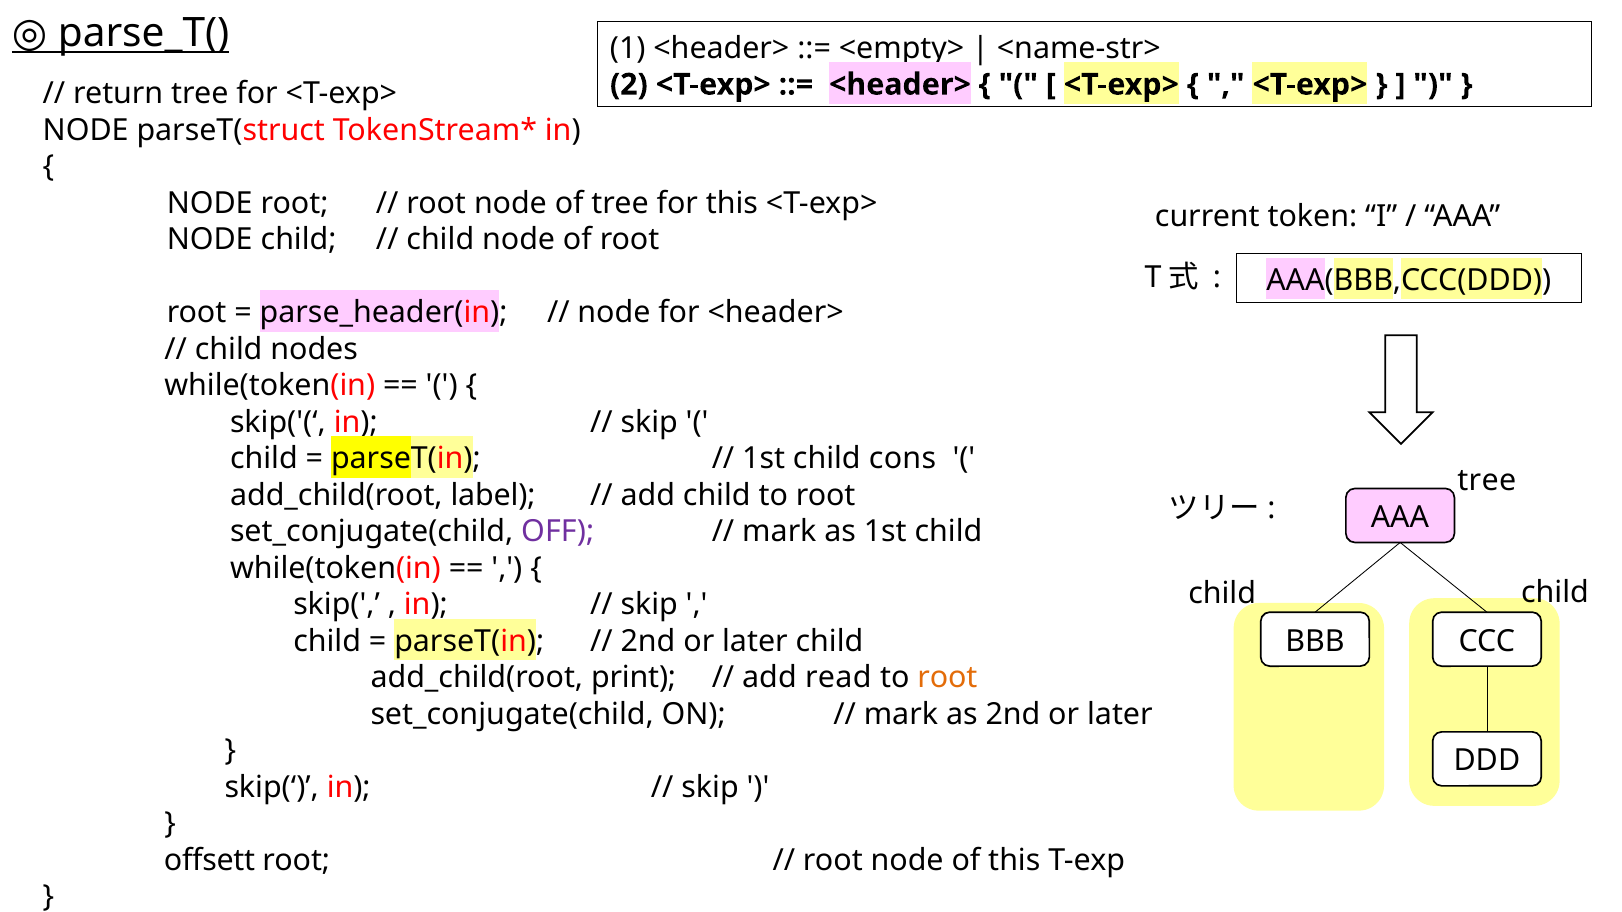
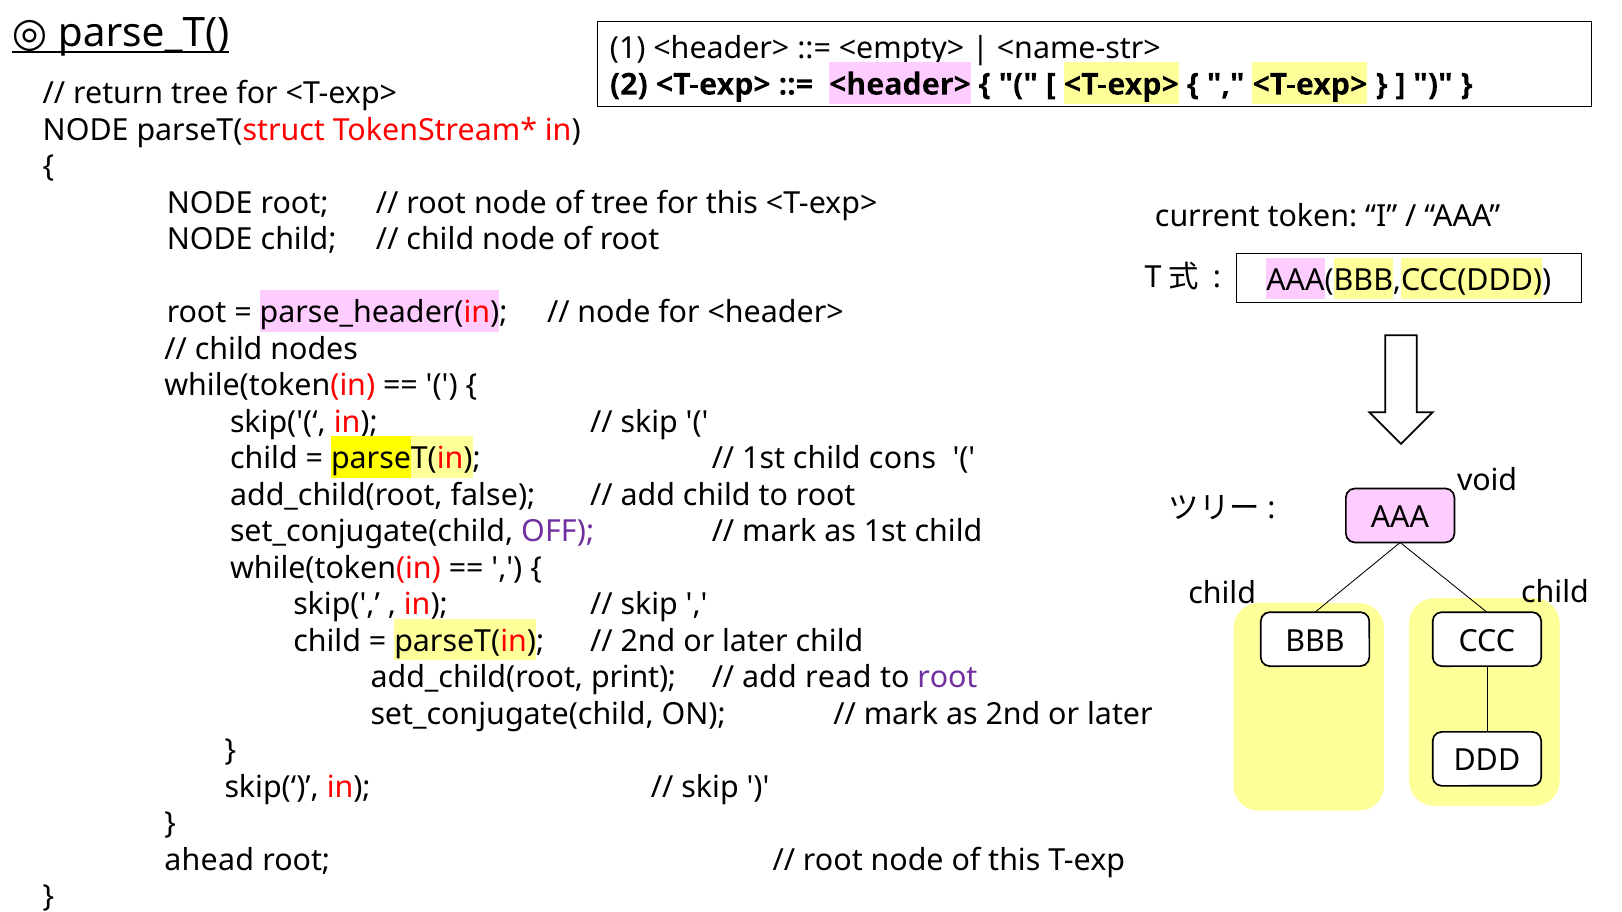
tree: tree -> void (1487, 480)
label: label -> false (493, 495)
root colour: orange -> purple (947, 678)
offsett: offsett -> ahead (209, 860)
